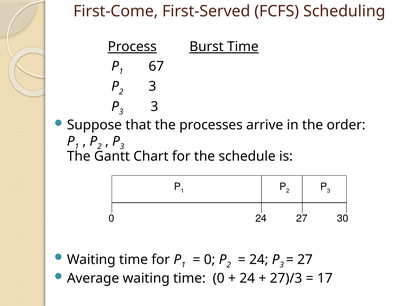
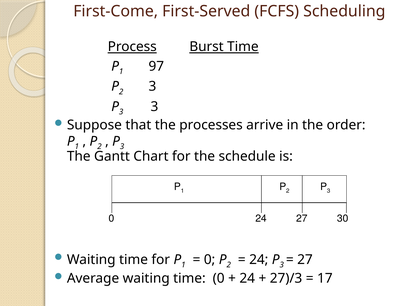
67: 67 -> 97 (156, 66)
